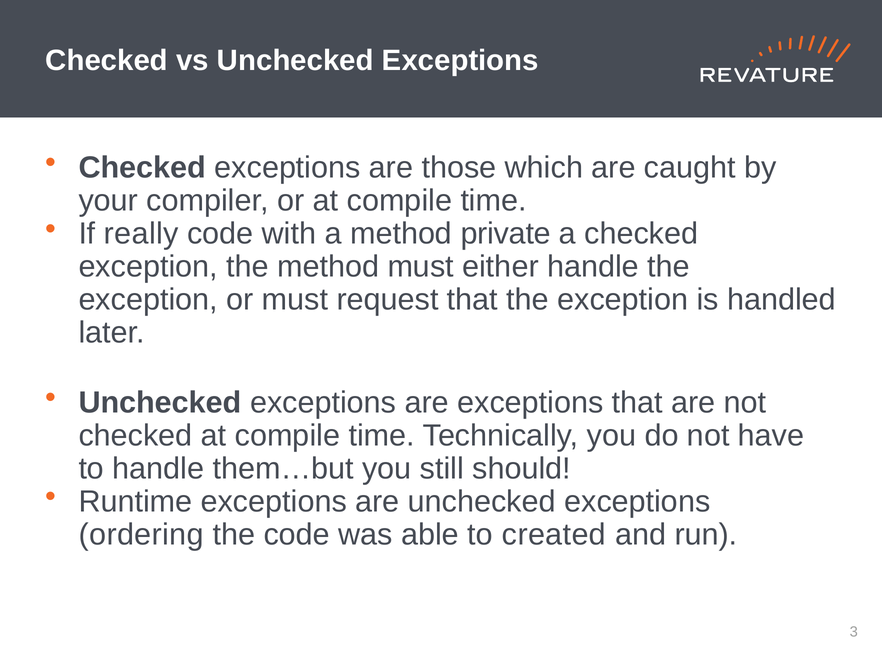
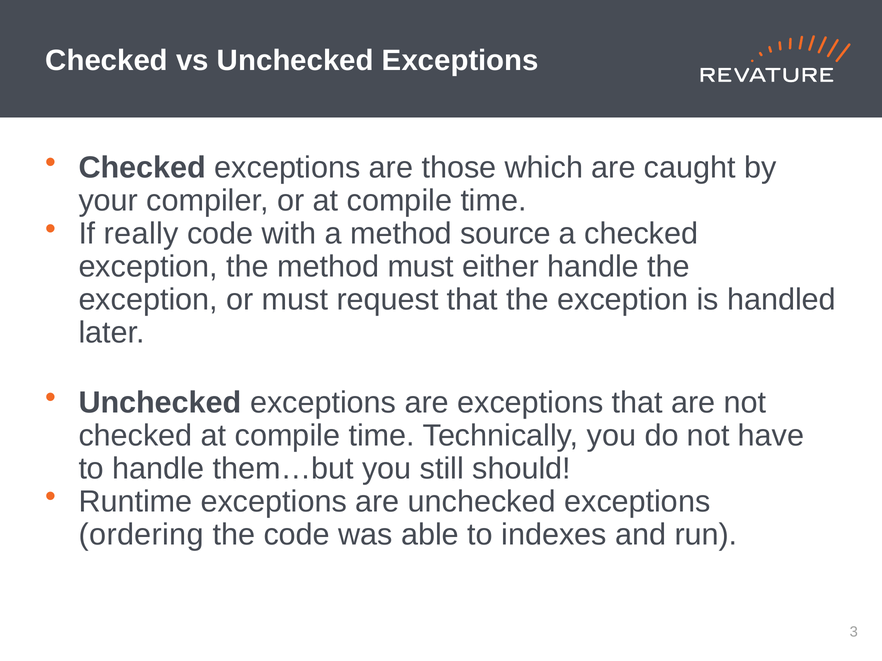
private: private -> source (506, 234)
created: created -> indexes (554, 535)
